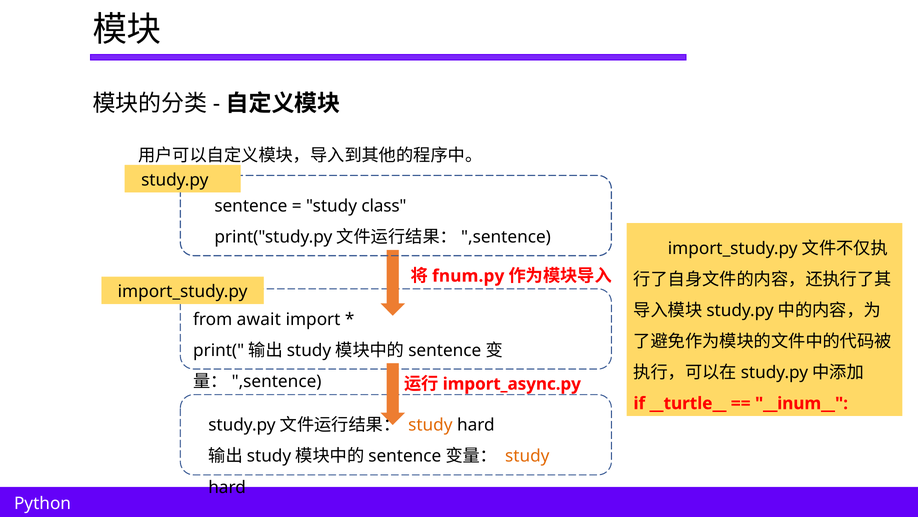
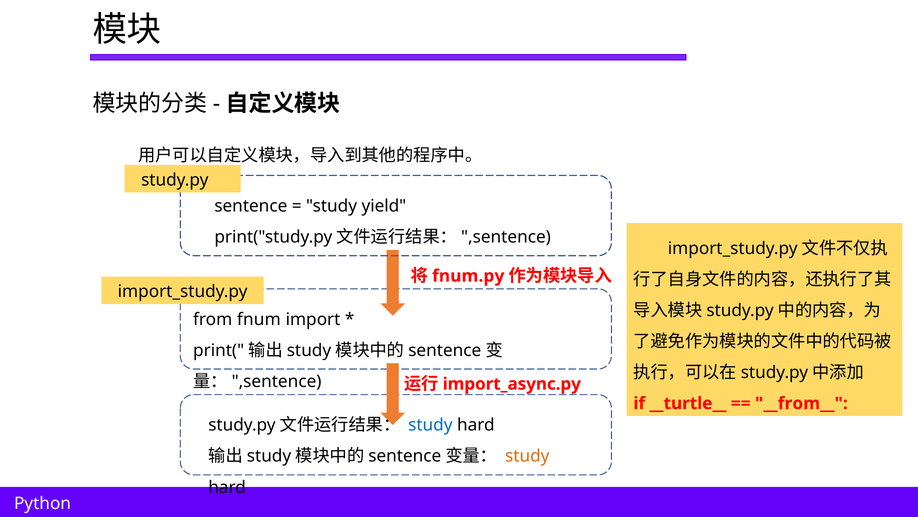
class: class -> yield (384, 206)
await: await -> fnum (259, 319)
__inum__: __inum__ -> __from__ (801, 403)
study colour: orange -> blue (430, 425)
